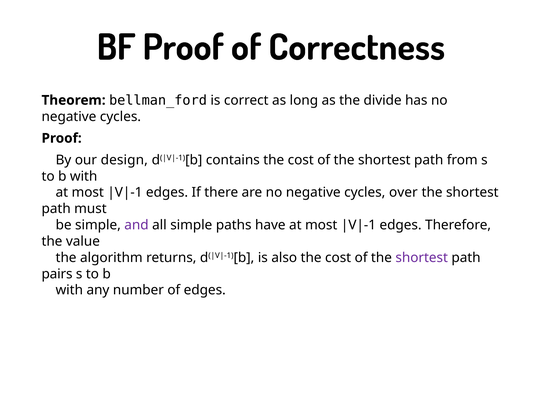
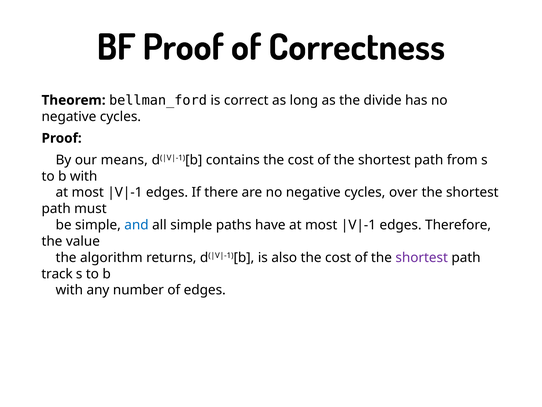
design: design -> means (124, 160)
and colour: purple -> blue (136, 225)
pairs: pairs -> track (57, 274)
